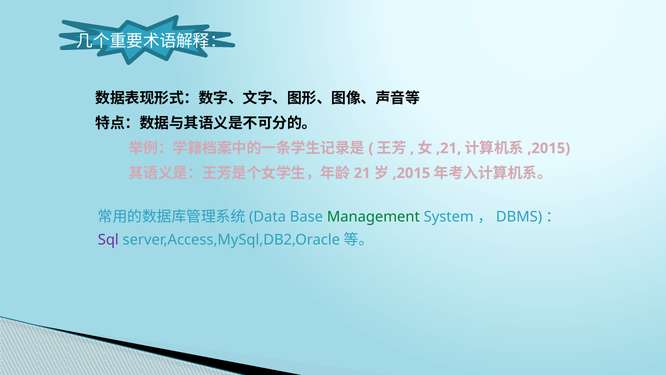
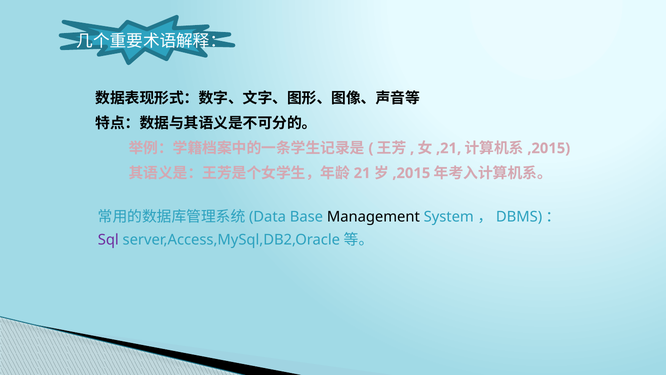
Management colour: green -> black (373, 217)
